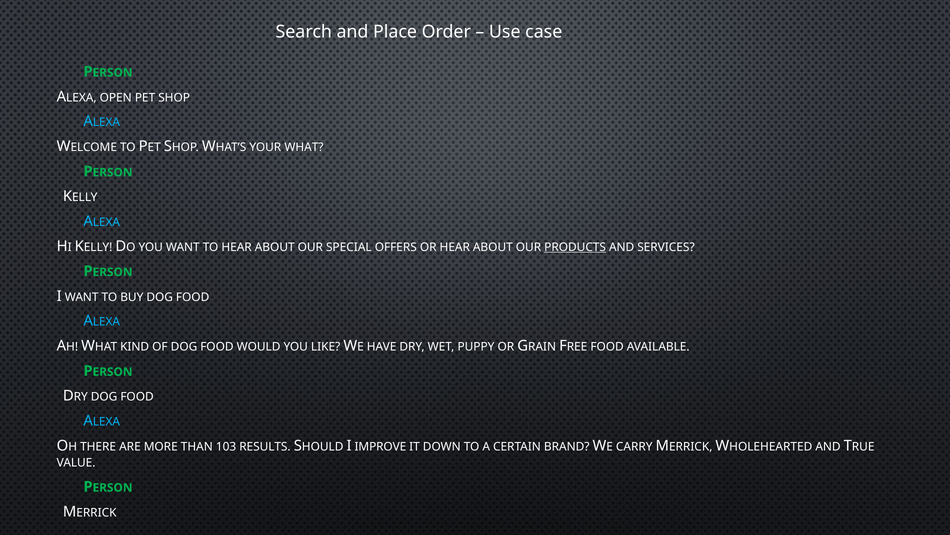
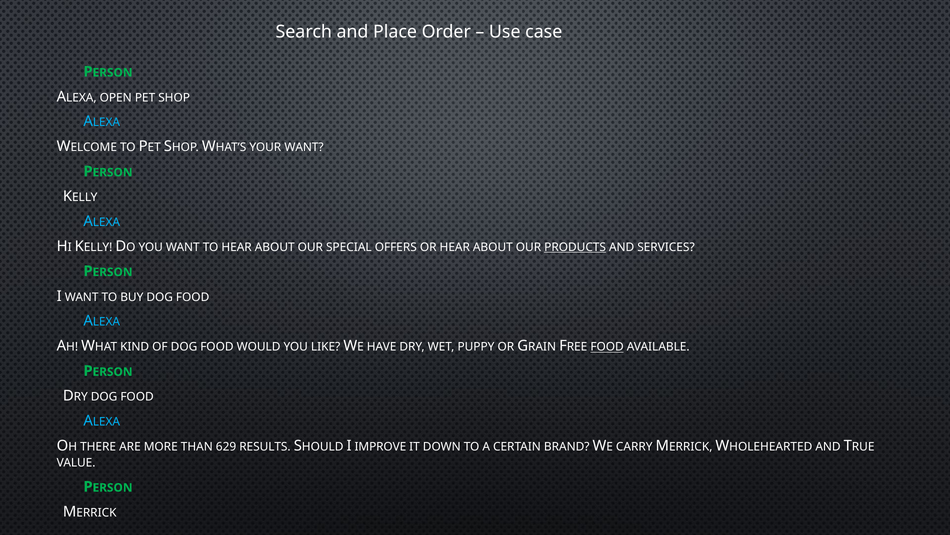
YOUR WHAT: WHAT -> WANT (304, 147)
FOOD underline: none -> present (607, 347)
103: 103 -> 629 (226, 446)
